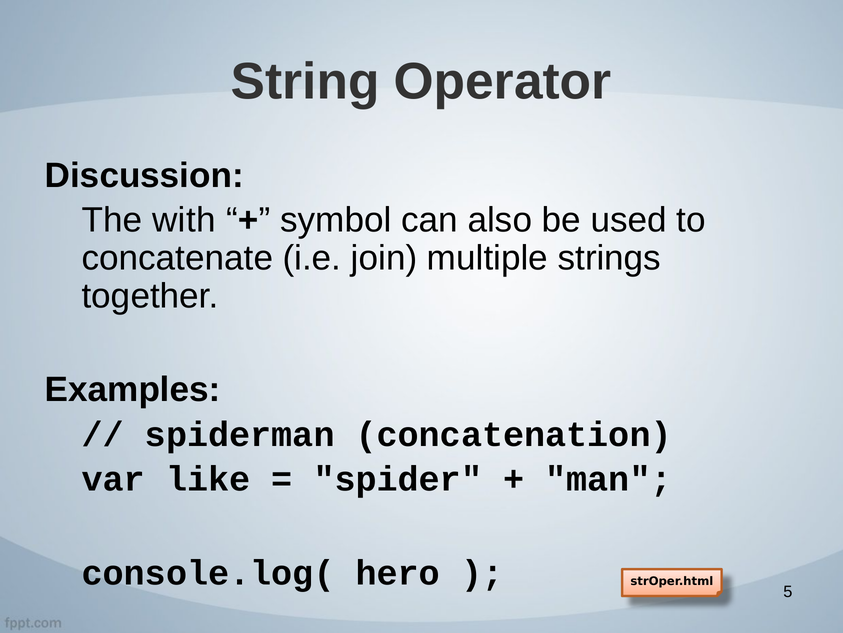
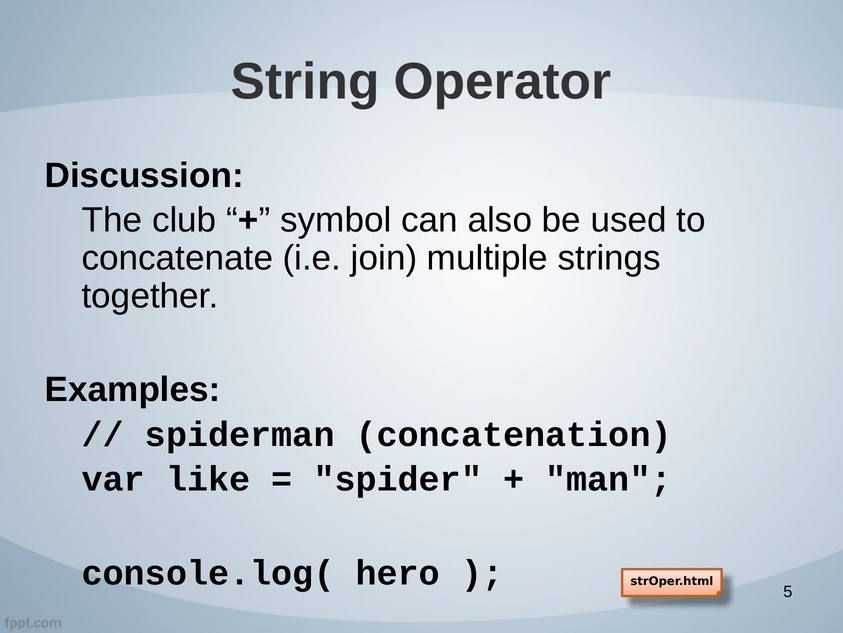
with: with -> club (184, 220)
